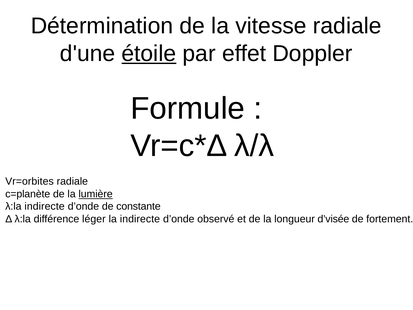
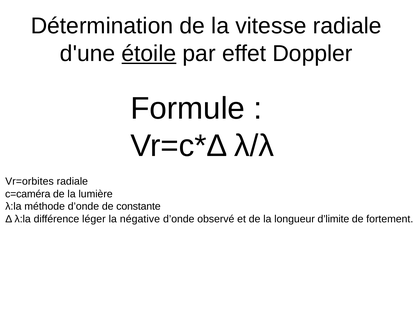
c=planète: c=planète -> c=caméra (28, 194)
lumière underline: present -> none (96, 194)
λ:la indirecte: indirecte -> méthode (45, 206)
la indirecte: indirecte -> négative (140, 219)
d’visée: d’visée -> d’limite (333, 219)
